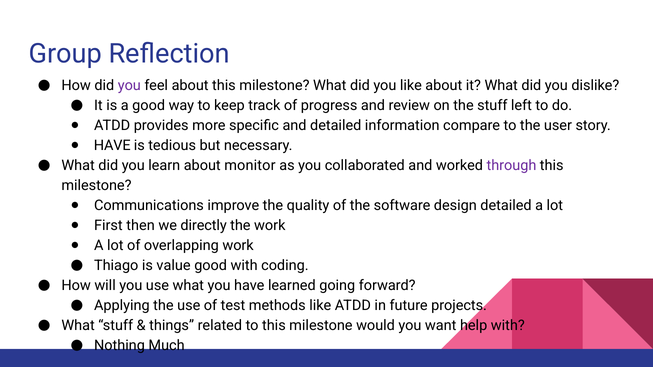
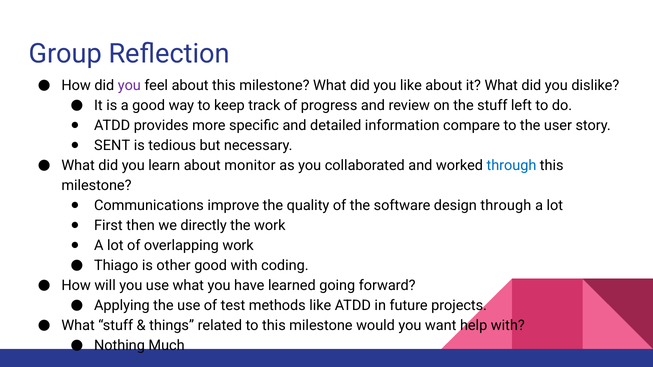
HAVE: HAVE -> SENT (112, 146)
through colour: purple -> blue (511, 166)
design detailed: detailed -> through (506, 206)
value: value -> other (174, 266)
